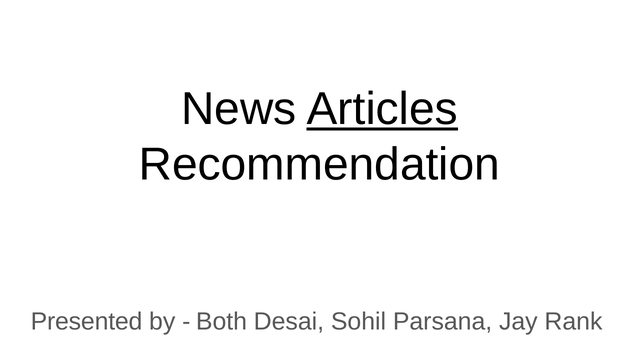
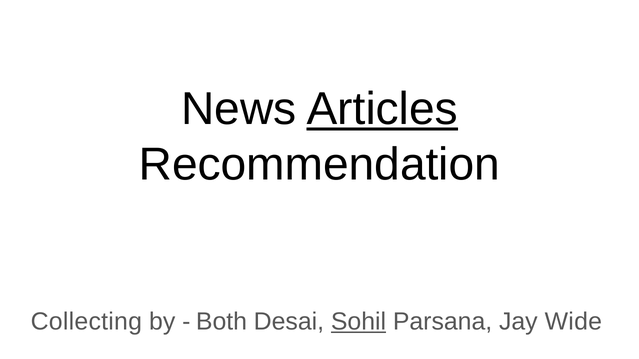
Presented: Presented -> Collecting (86, 322)
Sohil underline: none -> present (359, 322)
Rank: Rank -> Wide (573, 322)
